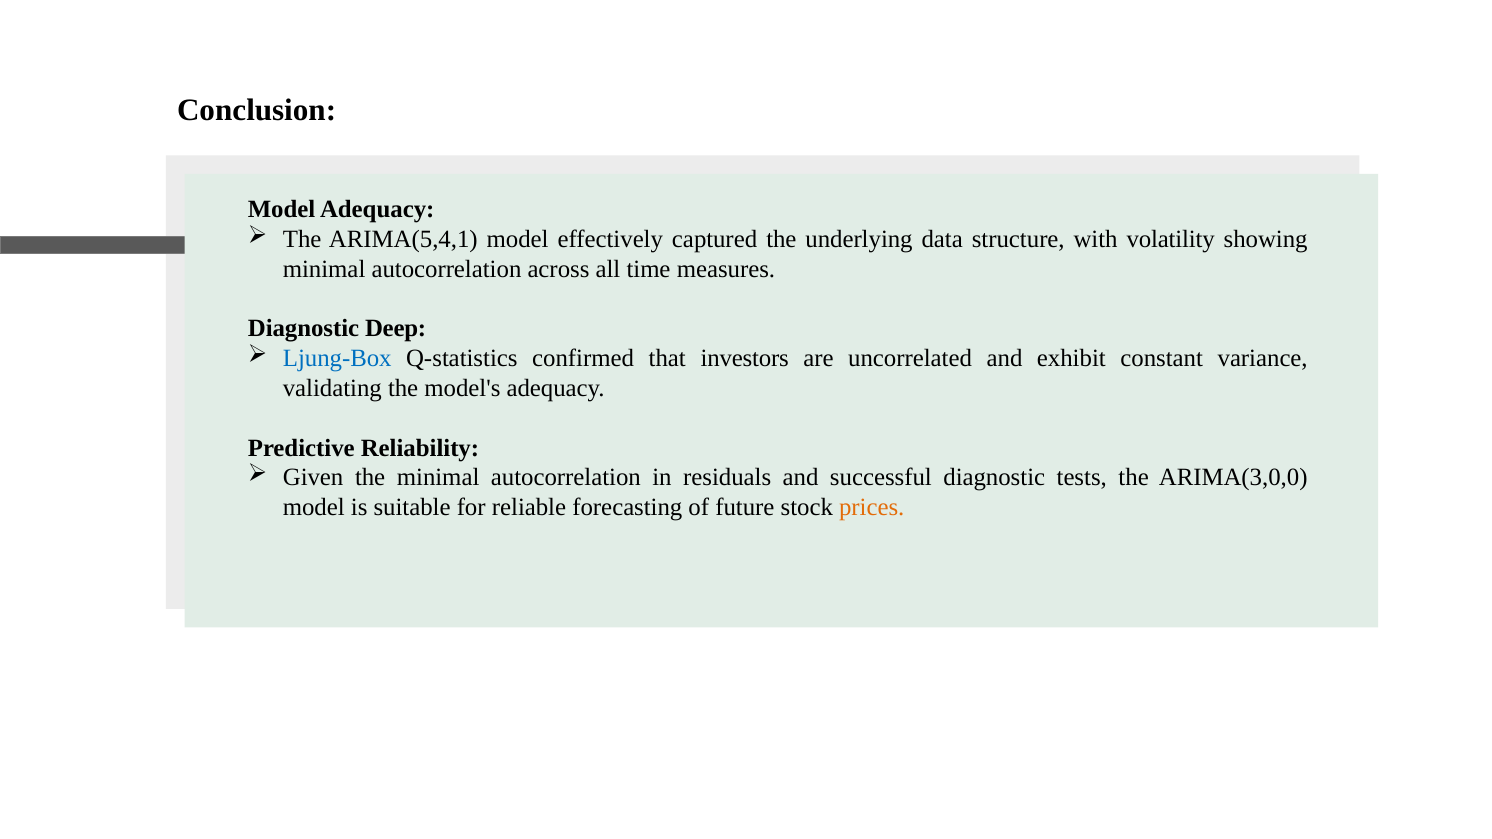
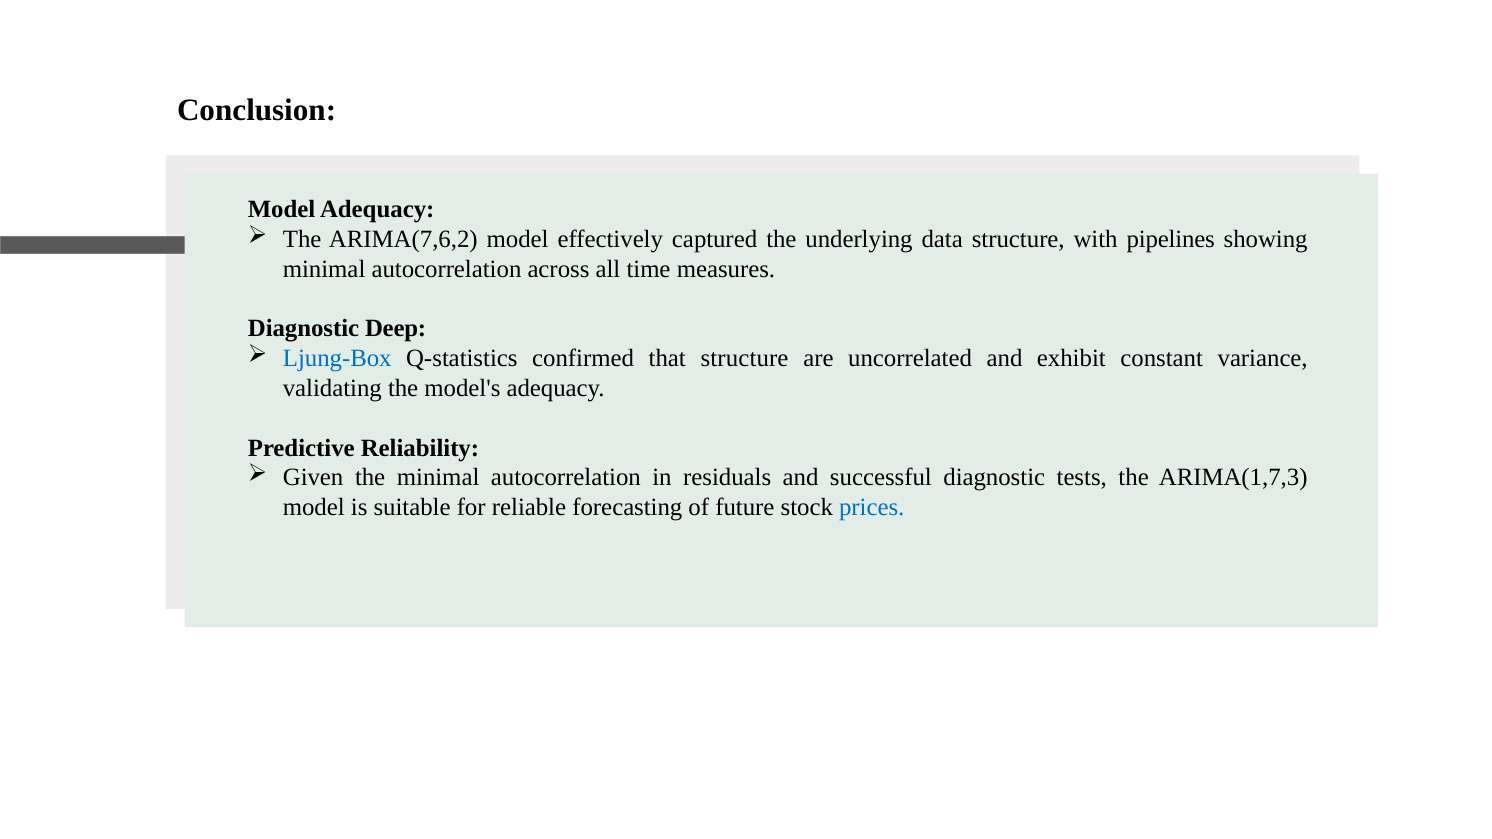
ARIMA(5,4,1: ARIMA(5,4,1 -> ARIMA(7,6,2 (403, 239)
volatility: volatility -> pipelines (1171, 239)
that investors: investors -> structure (745, 358)
ARIMA(3,0,0: ARIMA(3,0,0 -> ARIMA(1,7,3 (1233, 478)
prices colour: orange -> blue (872, 508)
